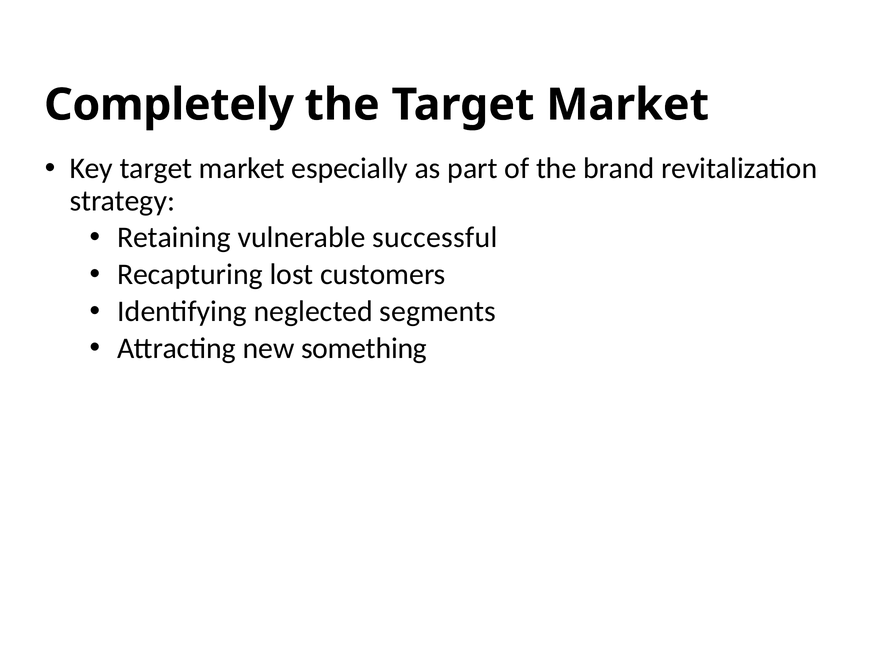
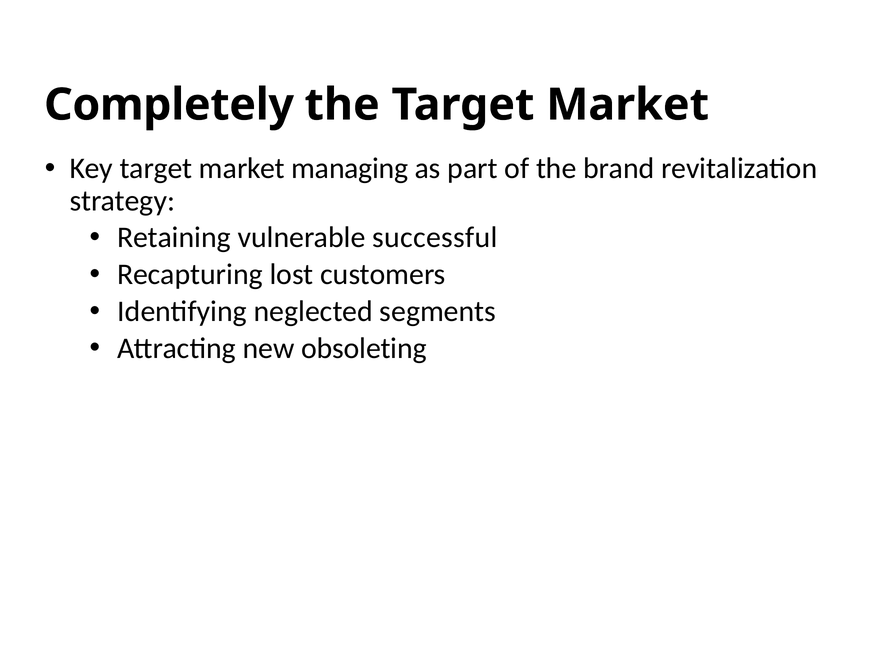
especially: especially -> managing (350, 168)
something: something -> obsoleting (364, 348)
